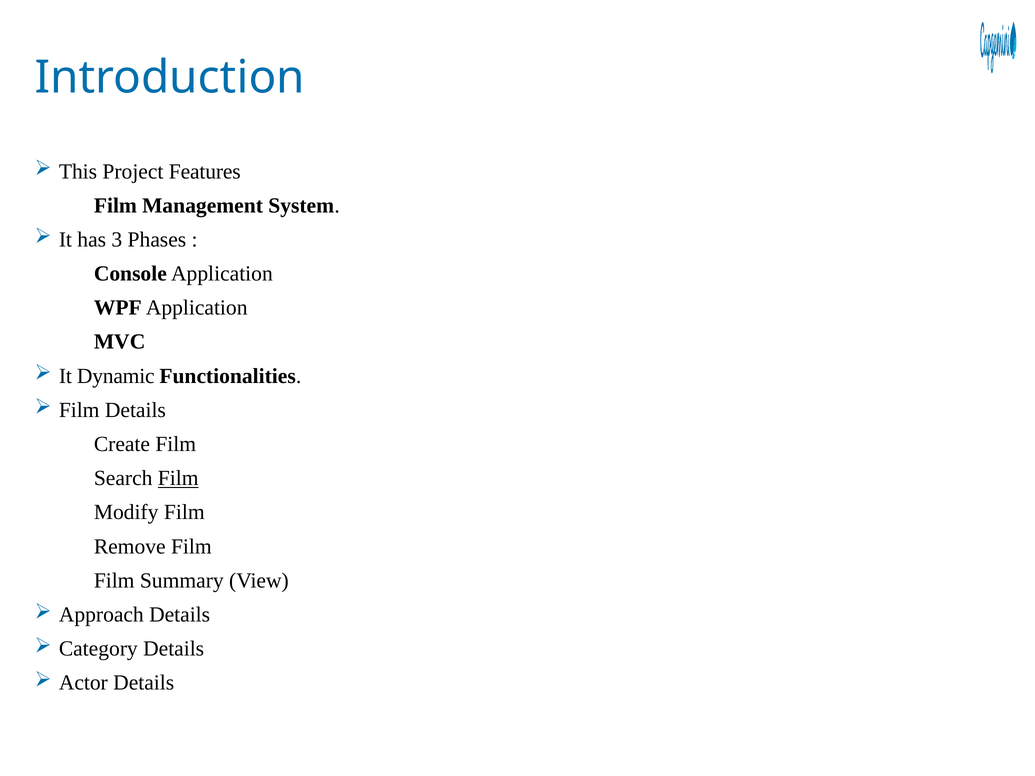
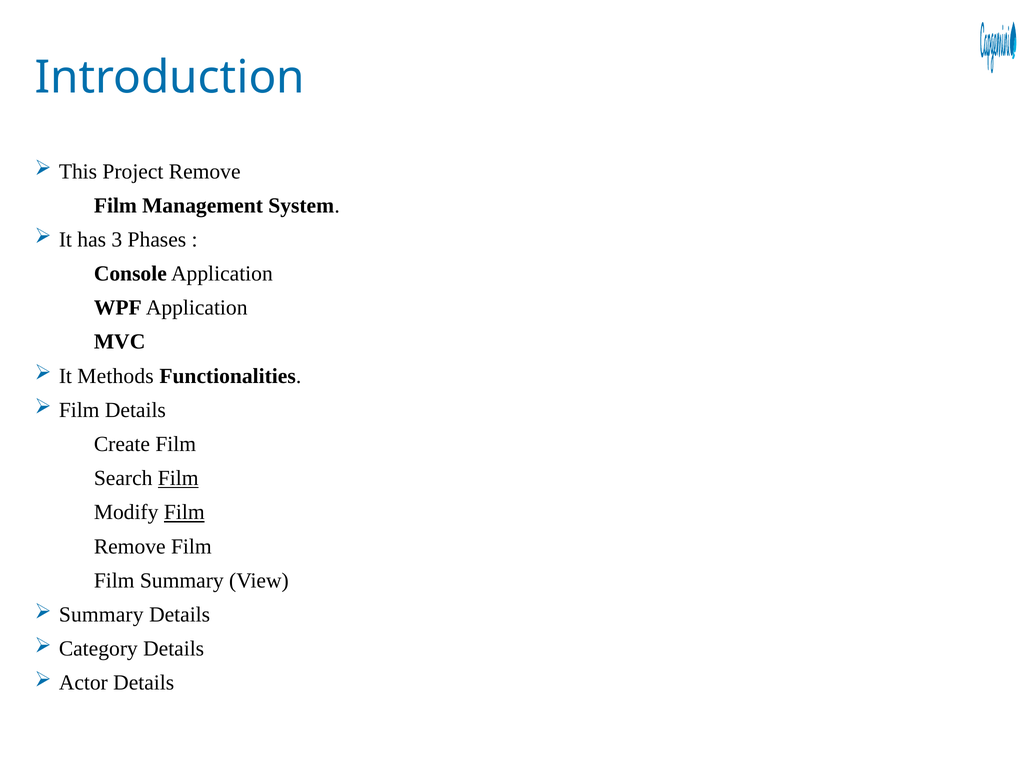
Project Features: Features -> Remove (205, 171)
Dynamic: Dynamic -> Methods (116, 376)
Film underline: none -> present (184, 513)
Approach: Approach -> Summary (101, 615)
